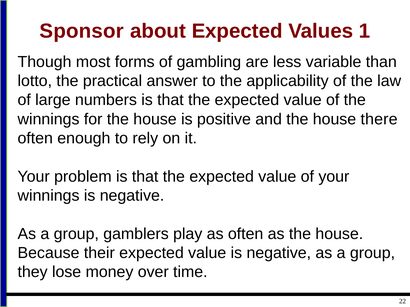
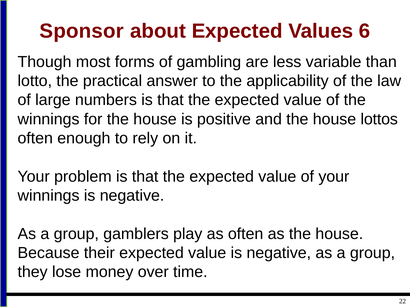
1: 1 -> 6 (365, 31)
there: there -> lottos (379, 119)
